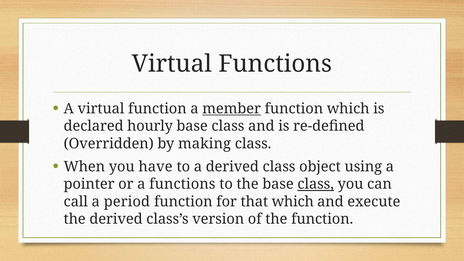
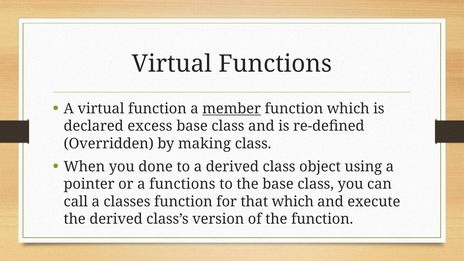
hourly: hourly -> excess (150, 126)
have: have -> done (156, 167)
class underline: present -> none (316, 184)
period: period -> classes (127, 202)
